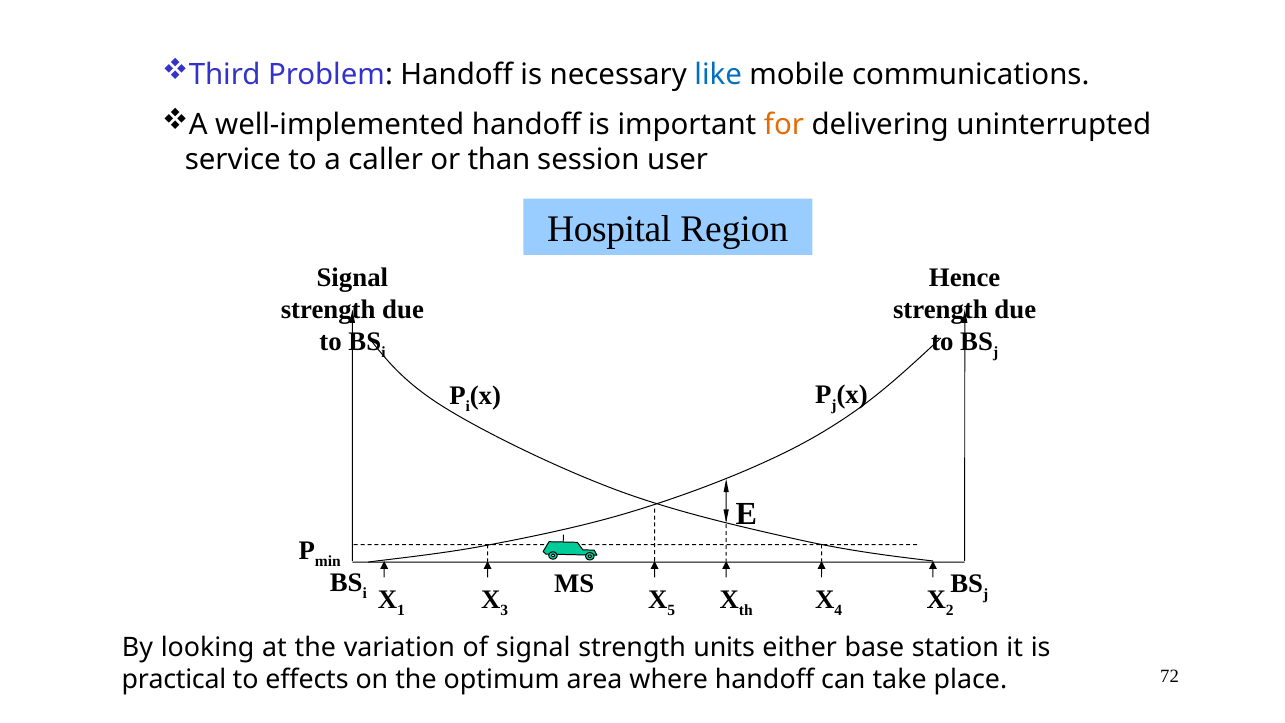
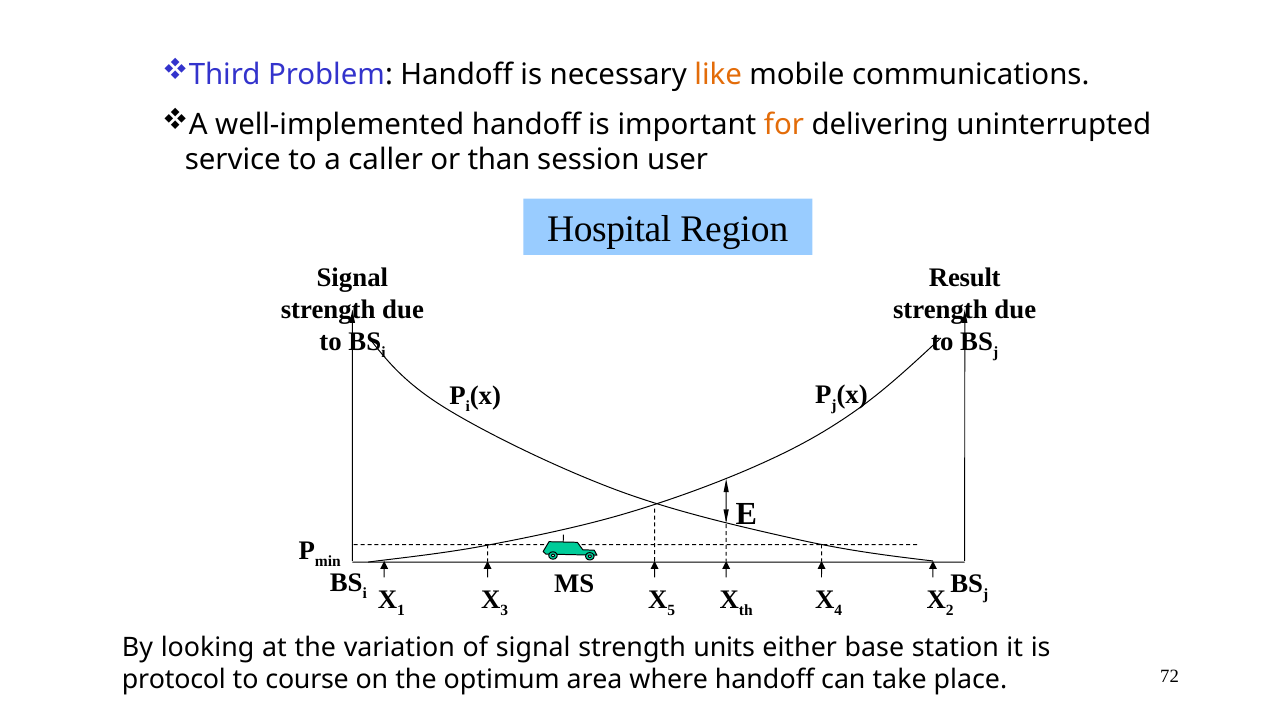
like colour: blue -> orange (718, 75)
Hence: Hence -> Result (965, 278)
practical: practical -> protocol (174, 680)
effects: effects -> course (307, 680)
